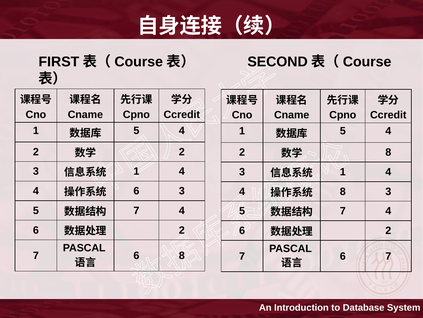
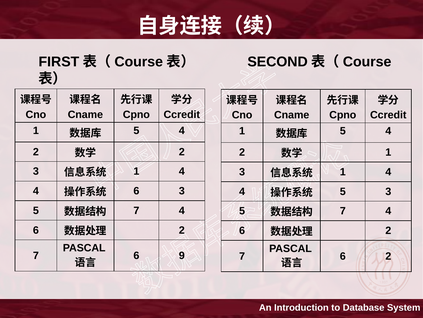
8: 8 -> 1 (388, 152)
8: 8 -> 5 (343, 191)
6 8: 8 -> 9 (182, 255)
6 7: 7 -> 2 (388, 256)
